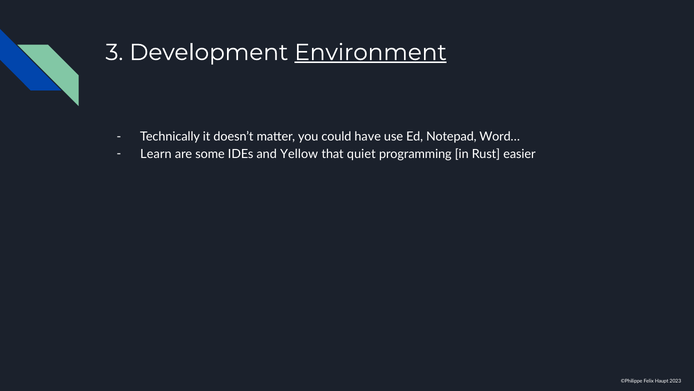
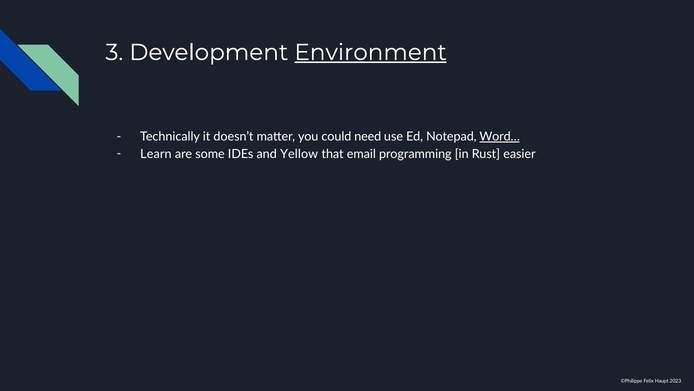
have: have -> need (368, 136)
Word… underline: none -> present (500, 136)
quiet: quiet -> email (361, 154)
